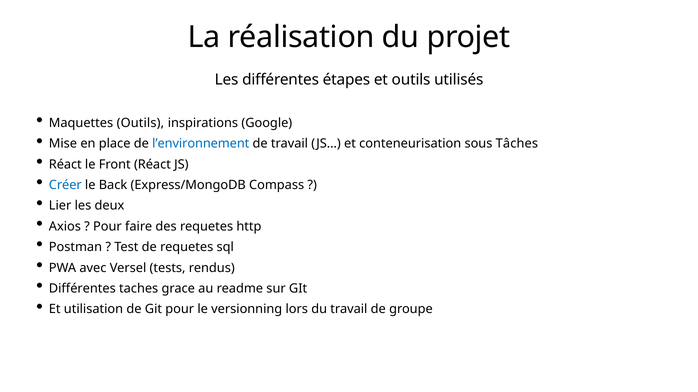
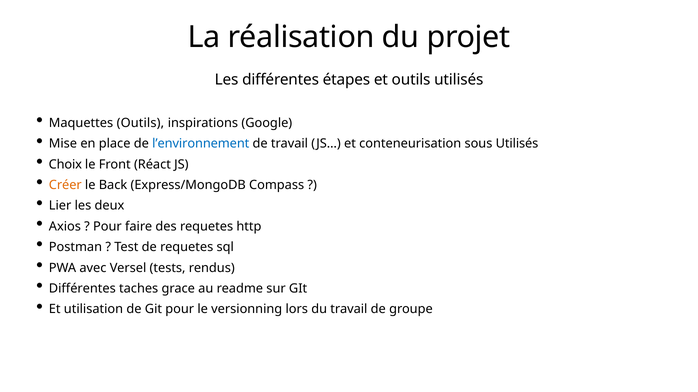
sous Tâches: Tâches -> Utilisés (517, 144)
Réact: Réact -> Choix (65, 165)
Créer colour: blue -> orange (65, 185)
